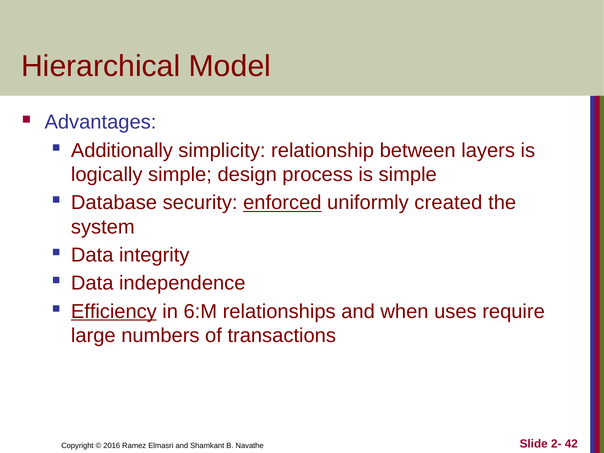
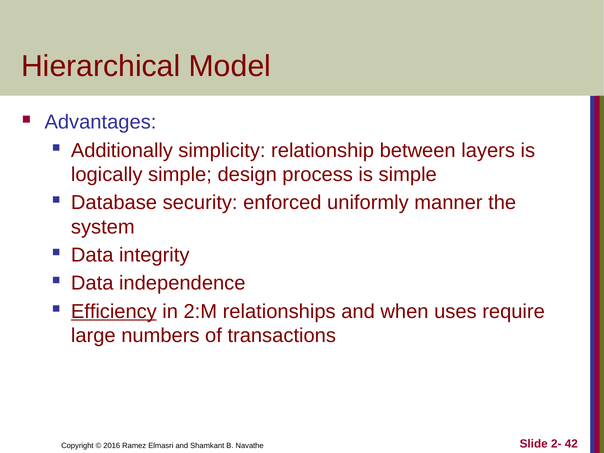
enforced underline: present -> none (282, 203)
created: created -> manner (448, 203)
6:M: 6:M -> 2:M (200, 311)
